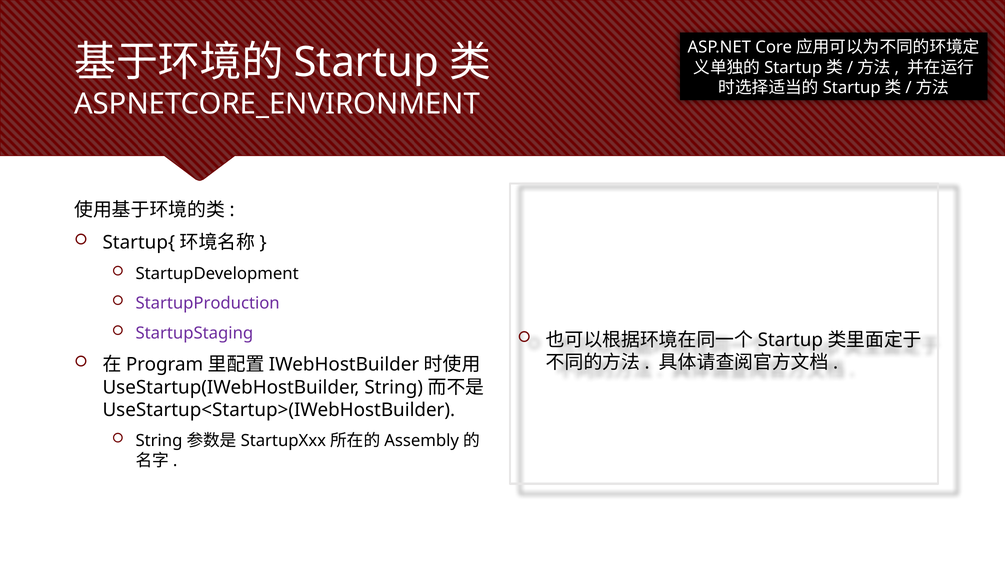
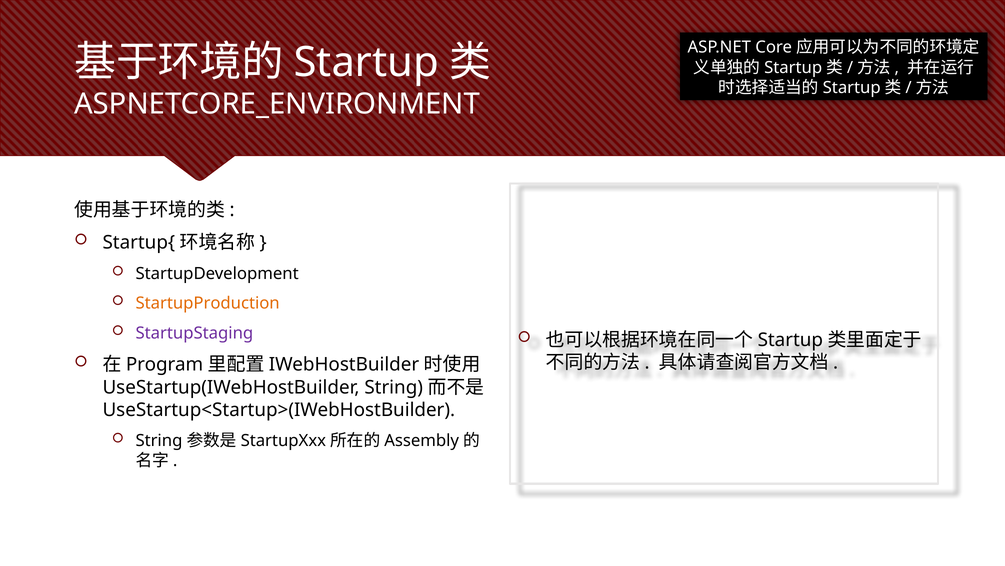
StartupProduction colour: purple -> orange (208, 303)
